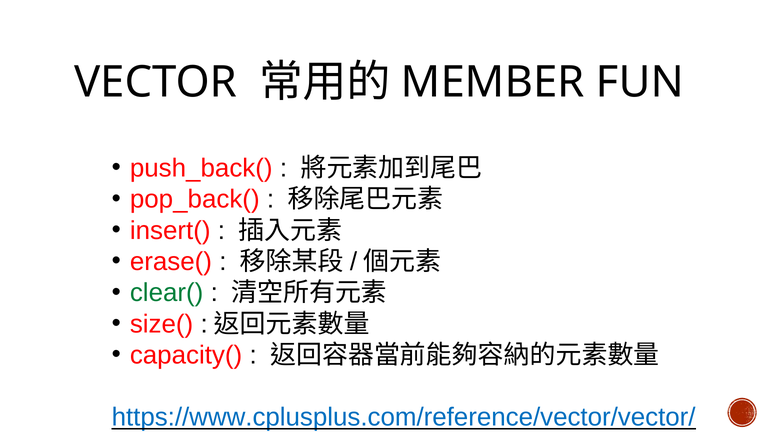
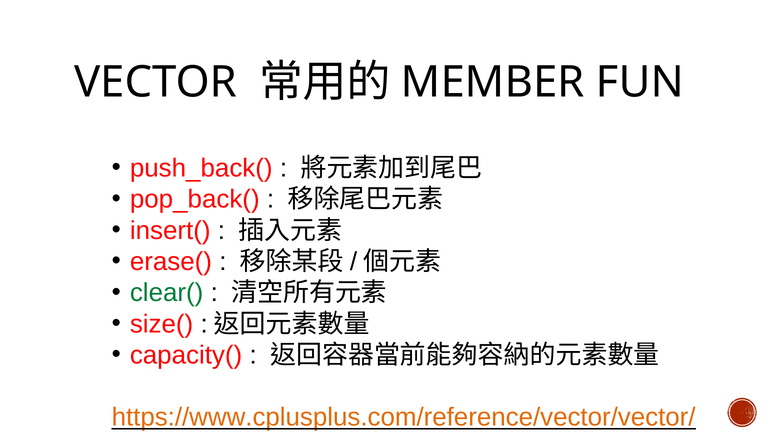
https://www.cplusplus.com/reference/vector/vector/ colour: blue -> orange (404, 417)
